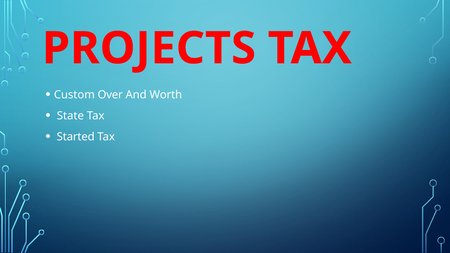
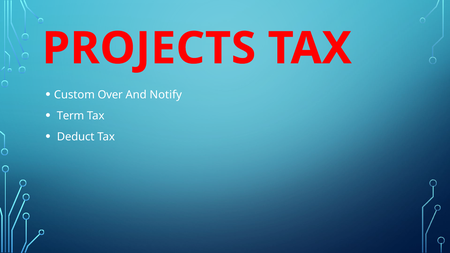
Worth: Worth -> Notify (166, 95)
State: State -> Term (70, 116)
Started: Started -> Deduct (76, 137)
